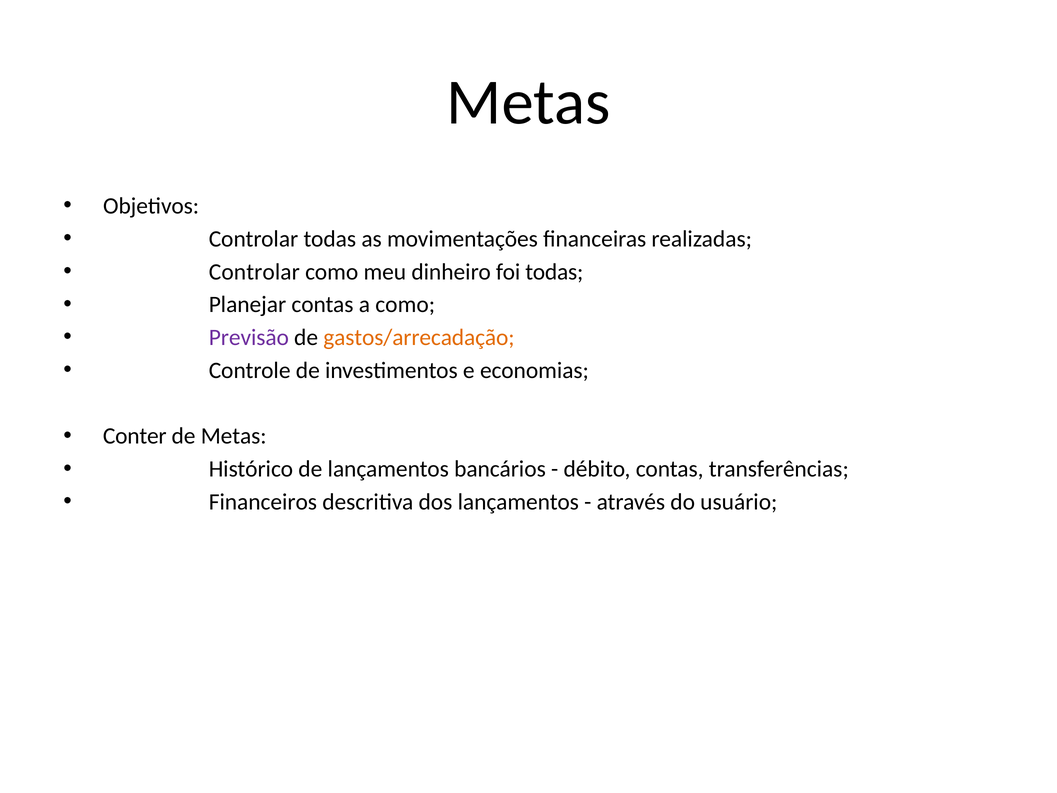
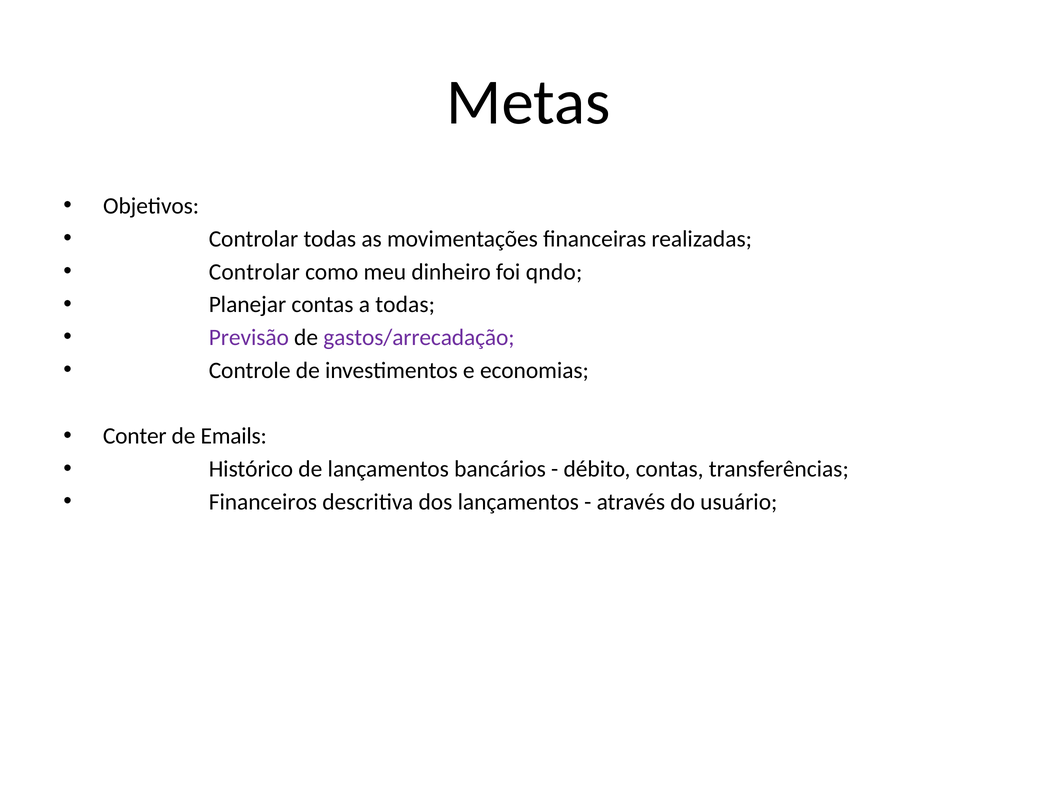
foi todas: todas -> qndo (554, 272)
a como: como -> todas (405, 305)
gastos/arrecadação colour: orange -> purple (419, 337)
de Metas: Metas -> Emails (234, 436)
